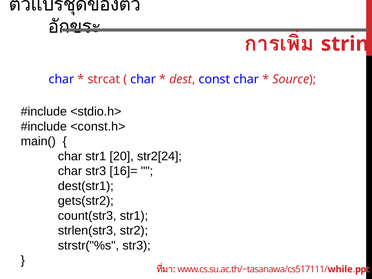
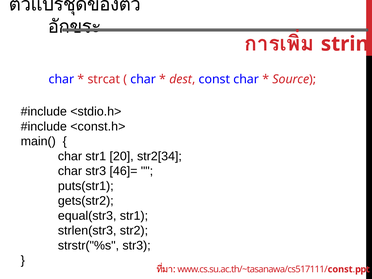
str2[24: str2[24 -> str2[34 (159, 156)
16]=: 16]= -> 46]= (123, 171)
dest(str1: dest(str1 -> puts(str1 (86, 186)
count(str3: count(str3 -> equal(str3 (87, 216)
while: while -> const (340, 269)
